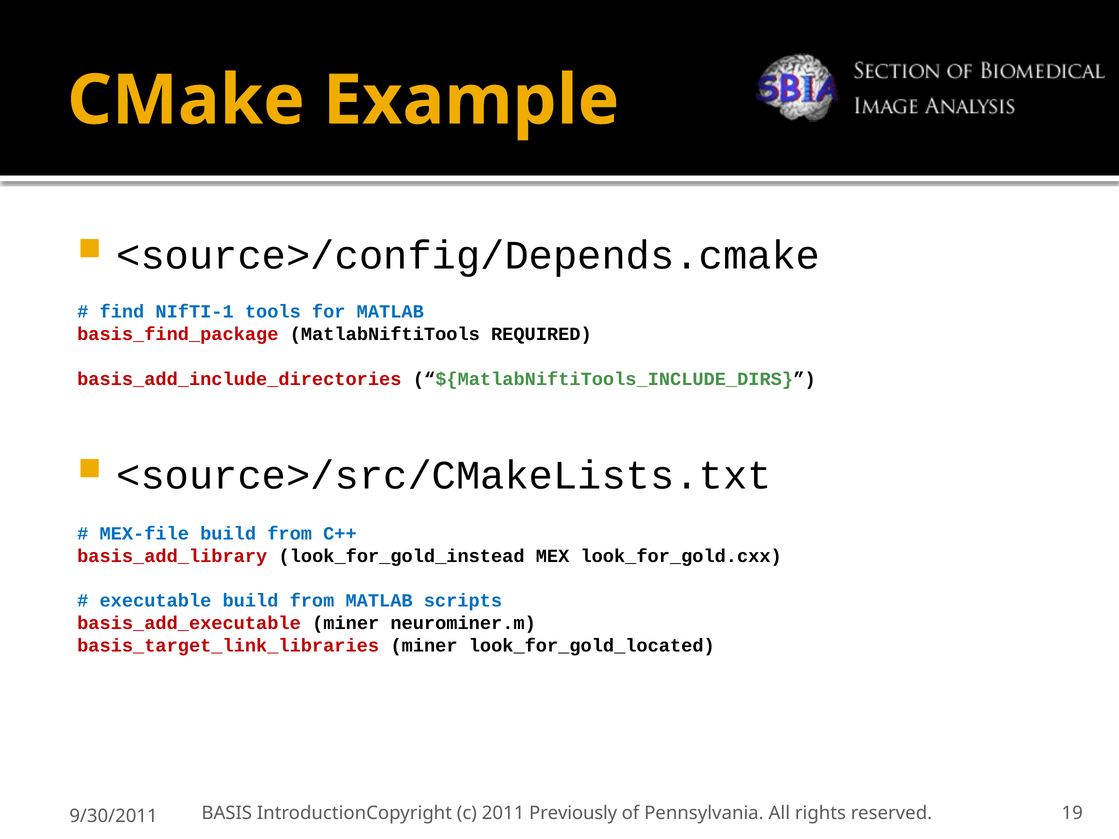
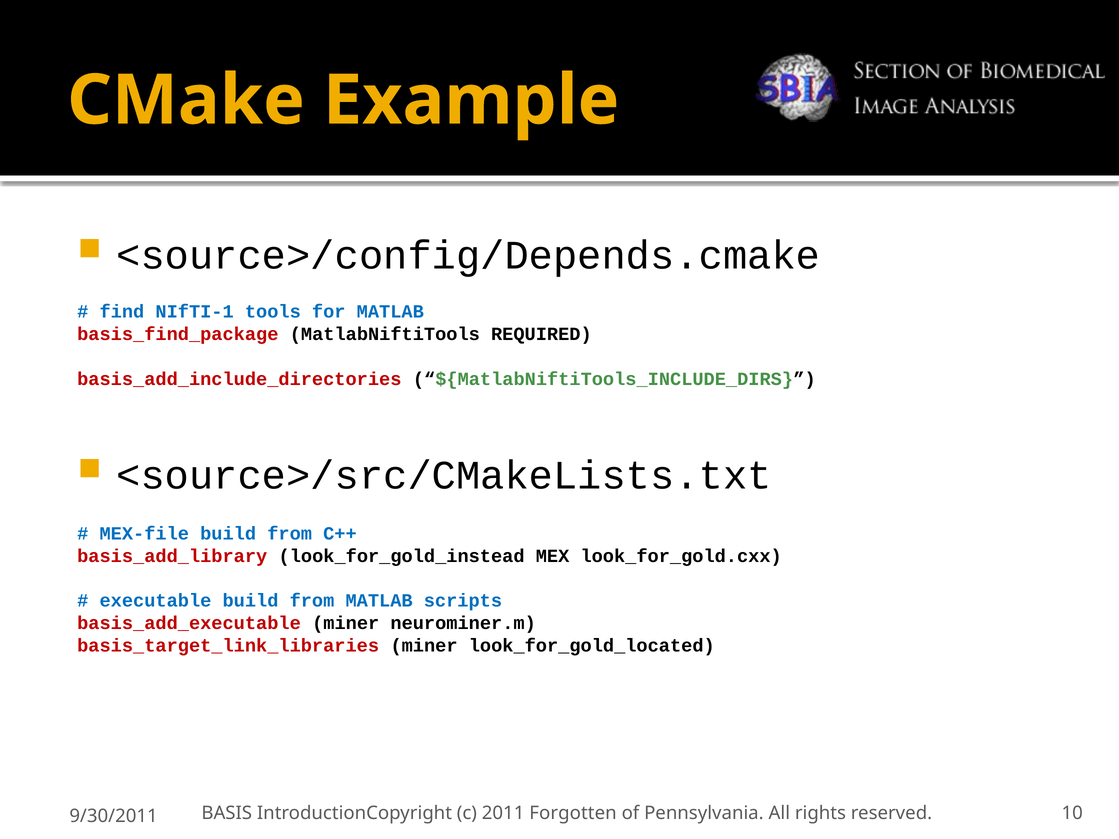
Previously: Previously -> Forgotten (573, 813)
19: 19 -> 10 (1072, 813)
